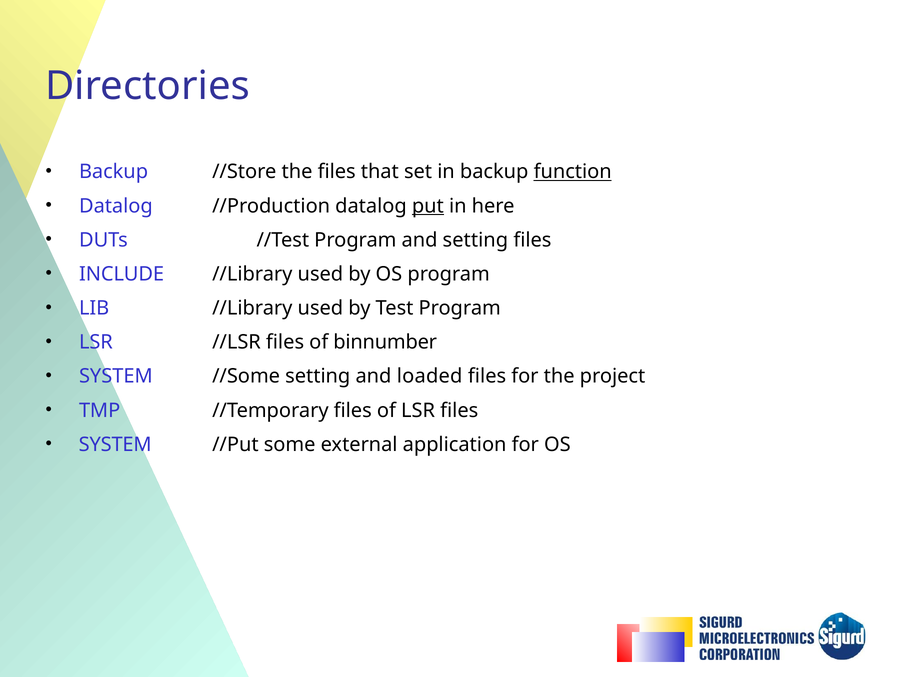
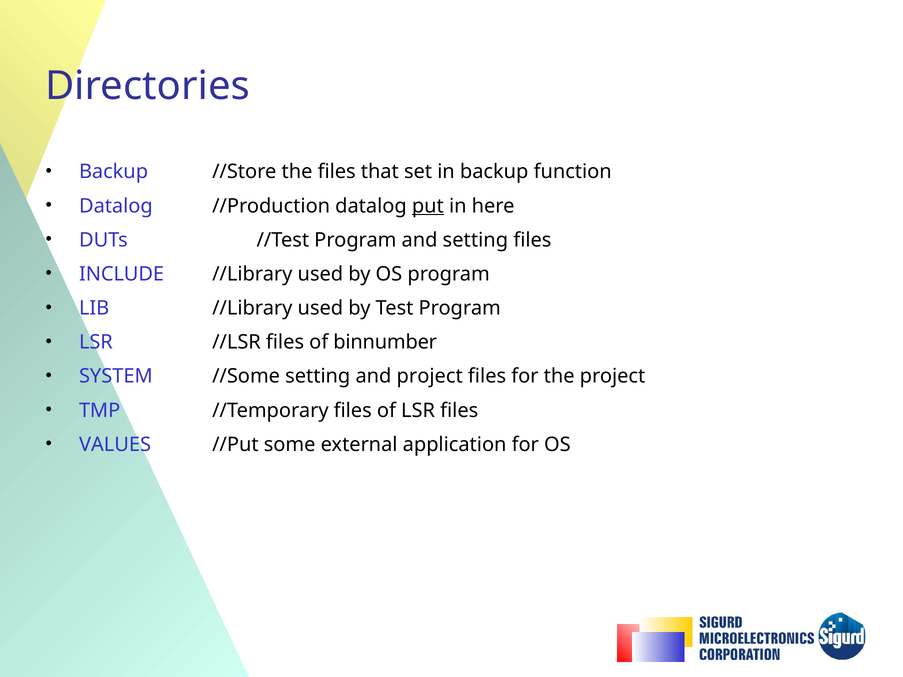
function underline: present -> none (573, 172)
and loaded: loaded -> project (430, 376)
SYSTEM: SYSTEM -> VALUES (115, 445)
